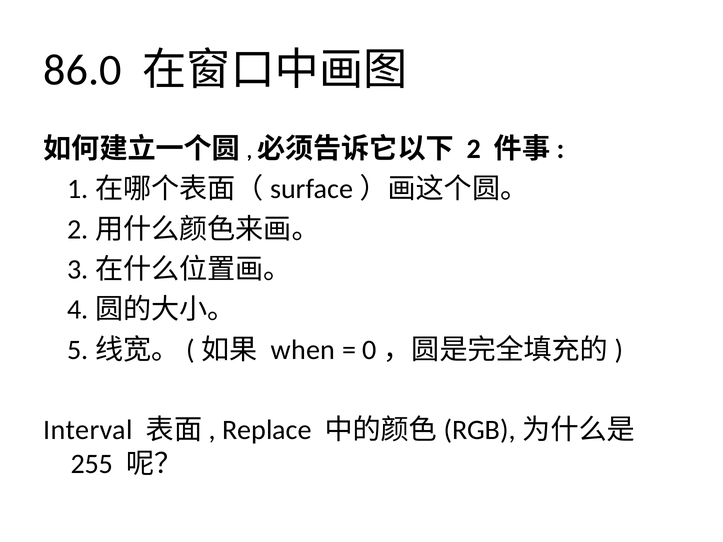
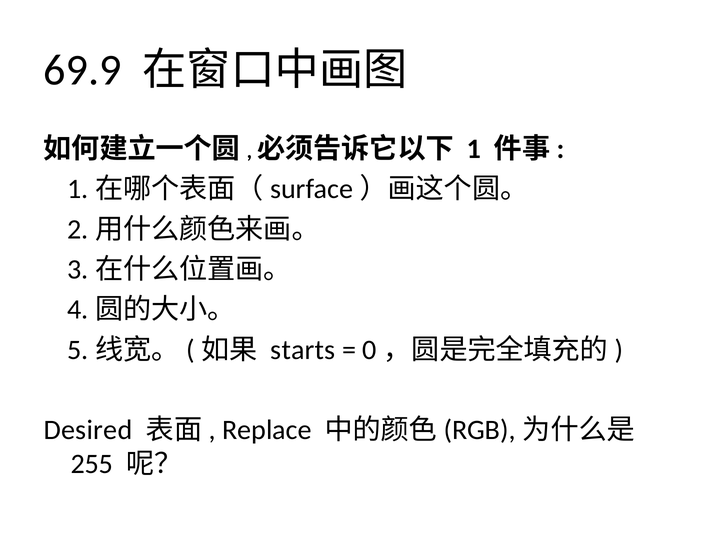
86.0: 86.0 -> 69.9 (82, 70)
2: 2 -> 1 (474, 149)
when: when -> starts (303, 350)
Interval: Interval -> Desired (88, 430)
